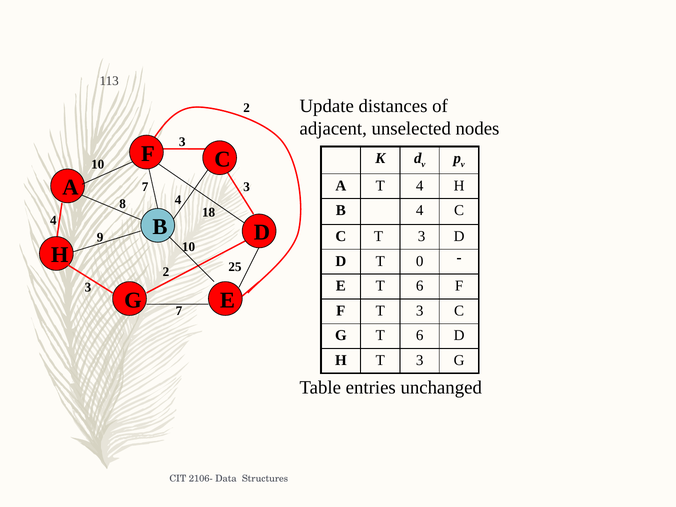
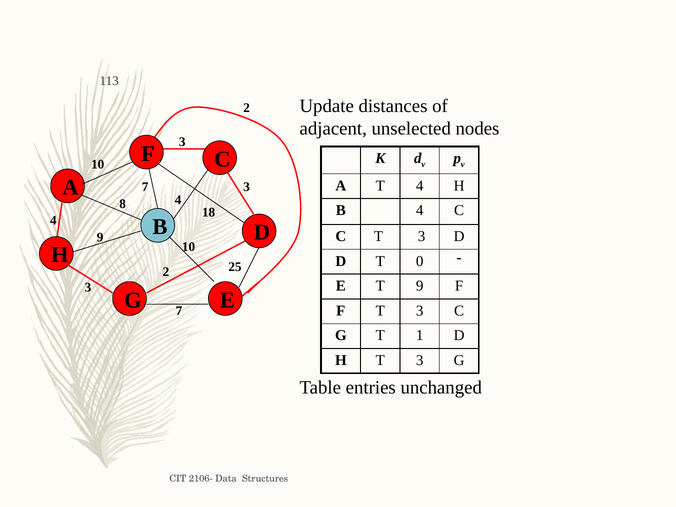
E T 6: 6 -> 9 (420, 286)
G T 6: 6 -> 1 (420, 336)
